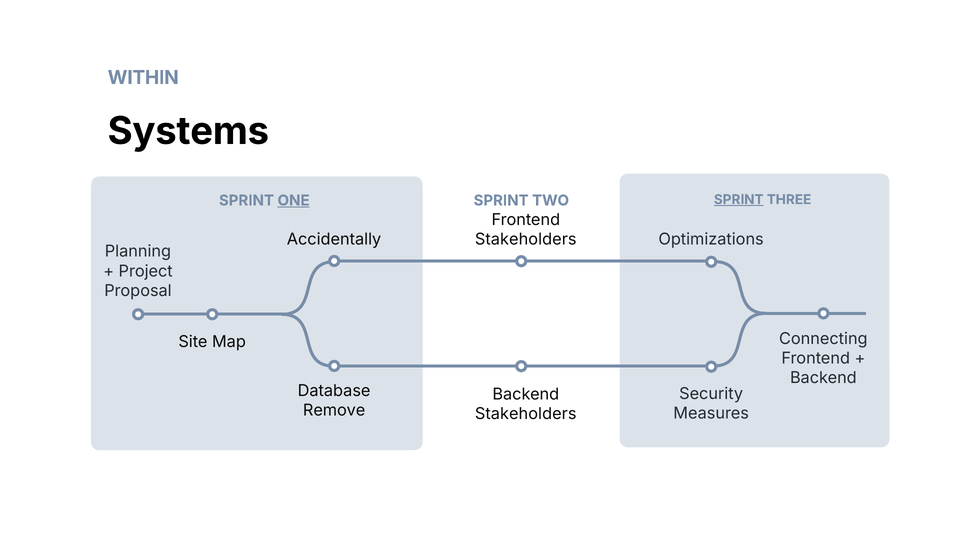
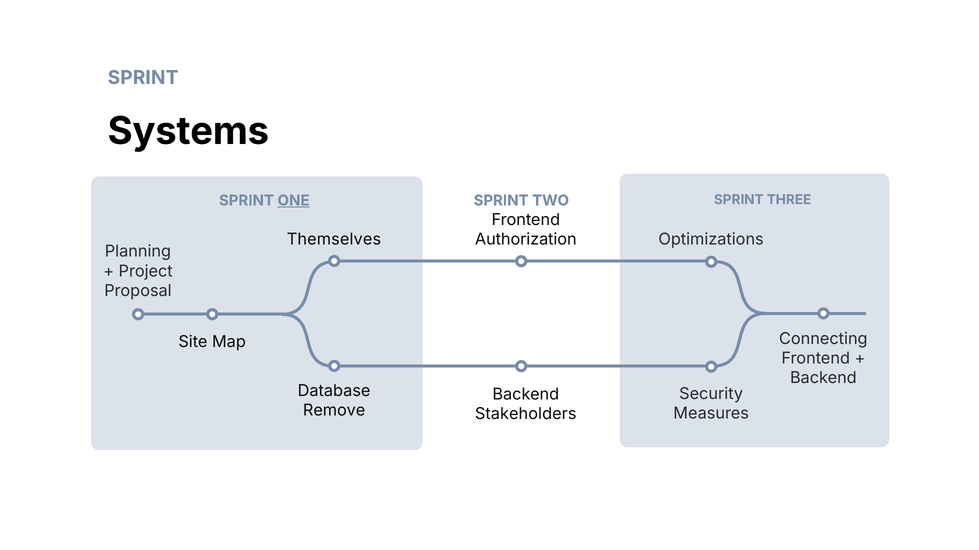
WITHIN: WITHIN -> SPRINT (143, 78)
SPRINT underline: present -> none (739, 200)
Accidentally: Accidentally -> Themselves (334, 240)
Stakeholders: Stakeholders -> Authorization (526, 240)
